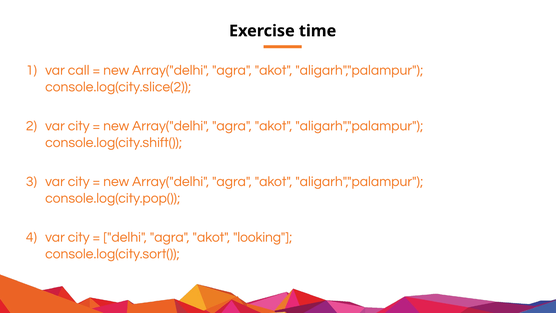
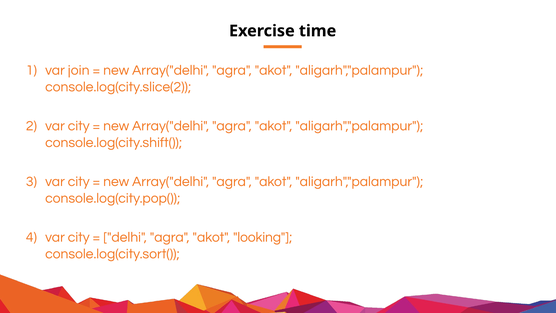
call: call -> join (79, 70)
